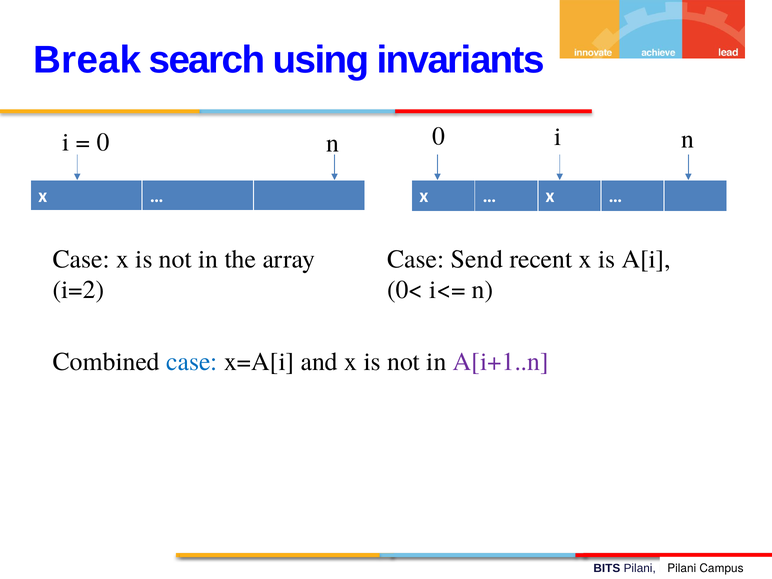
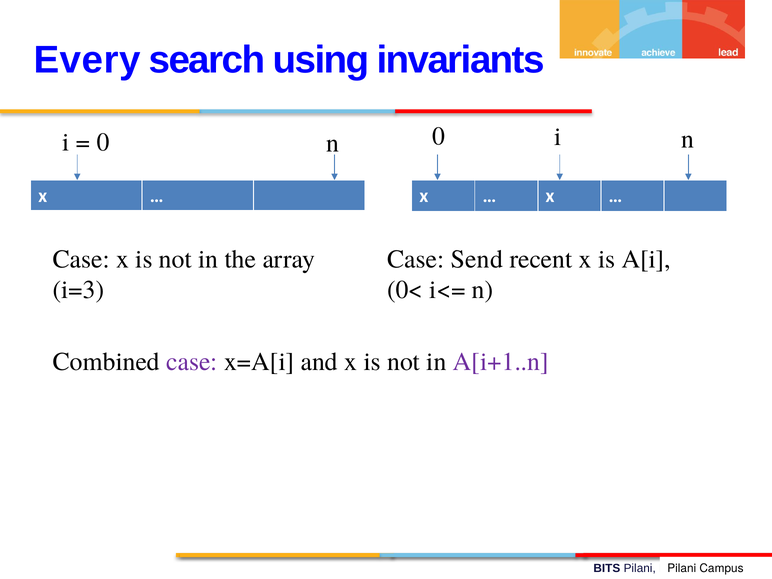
Break: Break -> Every (87, 60)
i=2: i=2 -> i=3 (78, 290)
case colour: blue -> purple (192, 362)
